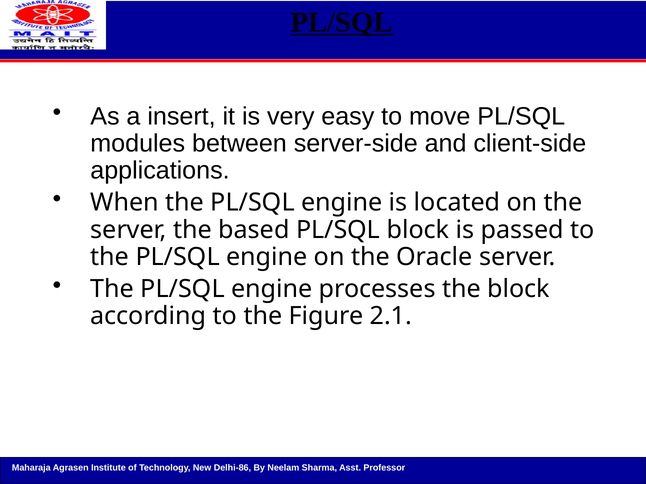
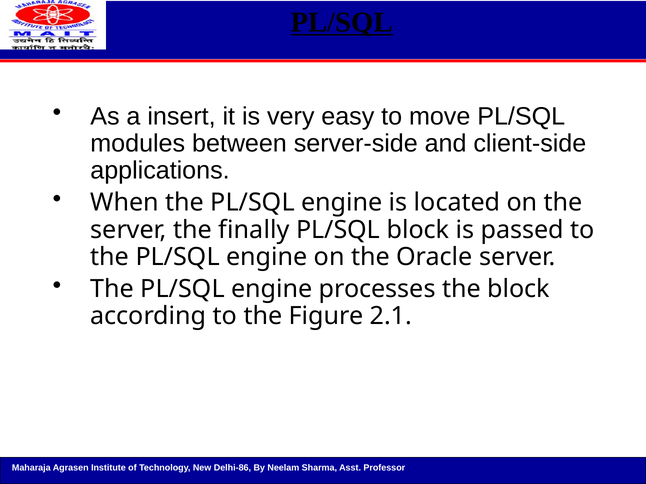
based: based -> finally (254, 230)
